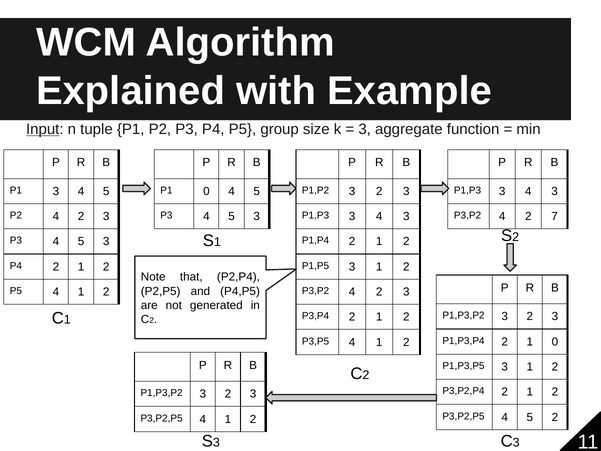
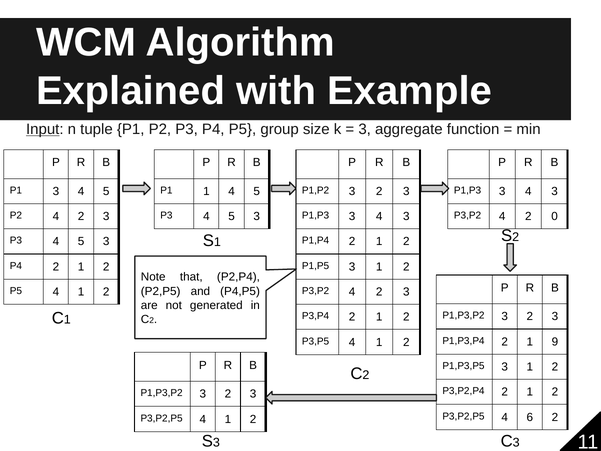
P1 0: 0 -> 1 (206, 191)
7: 7 -> 0 (555, 216)
1 0: 0 -> 9 (555, 342)
P3,P2,P5 4 5: 5 -> 6 (530, 417)
